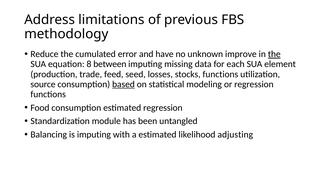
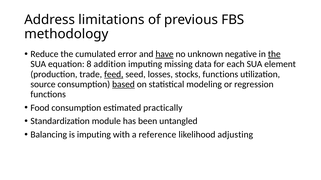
have underline: none -> present (165, 54)
improve: improve -> negative (241, 54)
between: between -> addition (110, 64)
feed underline: none -> present (114, 74)
estimated regression: regression -> practically (163, 108)
a estimated: estimated -> reference (157, 135)
